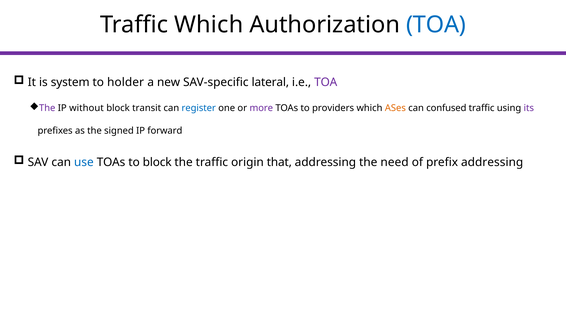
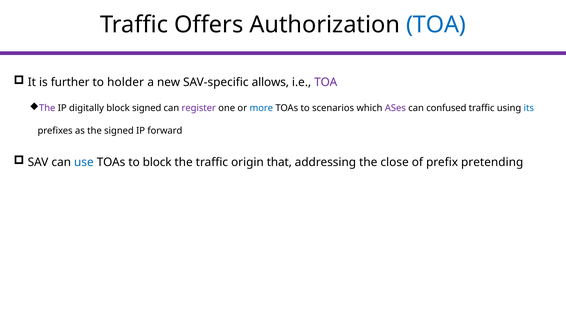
Traffic Which: Which -> Offers (209, 25)
system: system -> further (70, 82)
lateral: lateral -> allows (270, 82)
without: without -> digitally (87, 108)
block transit: transit -> signed (147, 108)
register colour: blue -> purple (199, 108)
more colour: purple -> blue (261, 108)
providers: providers -> scenarios (333, 108)
ASes colour: orange -> purple (395, 108)
its colour: purple -> blue (529, 108)
need: need -> close (395, 162)
prefix addressing: addressing -> pretending (492, 162)
